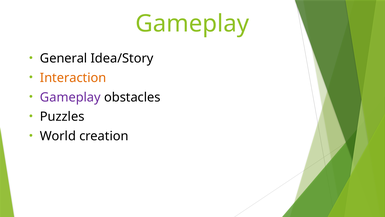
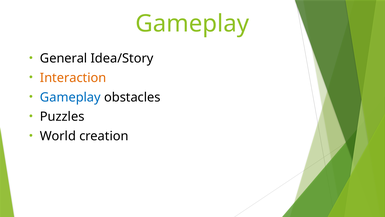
Gameplay colour: purple -> blue (70, 97)
